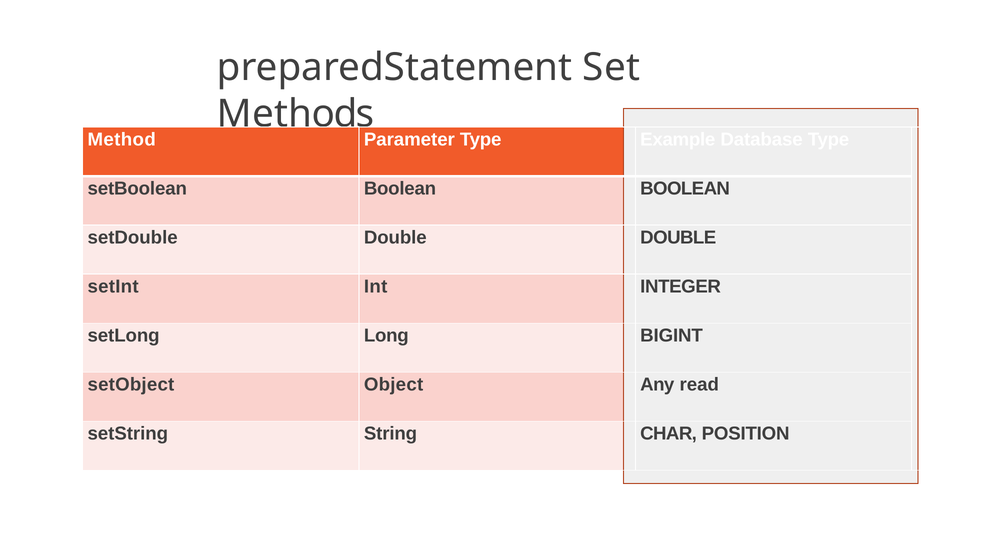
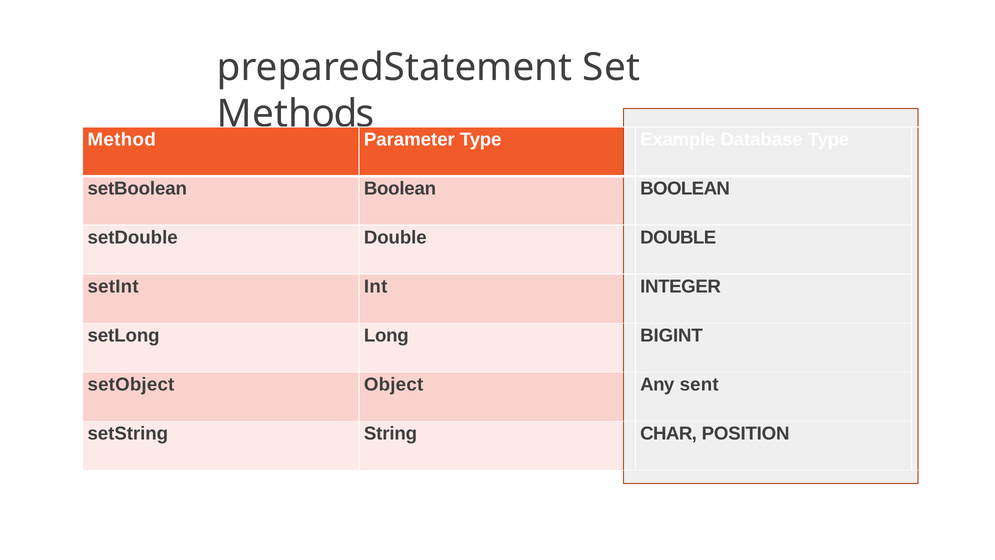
read: read -> sent (699, 385)
